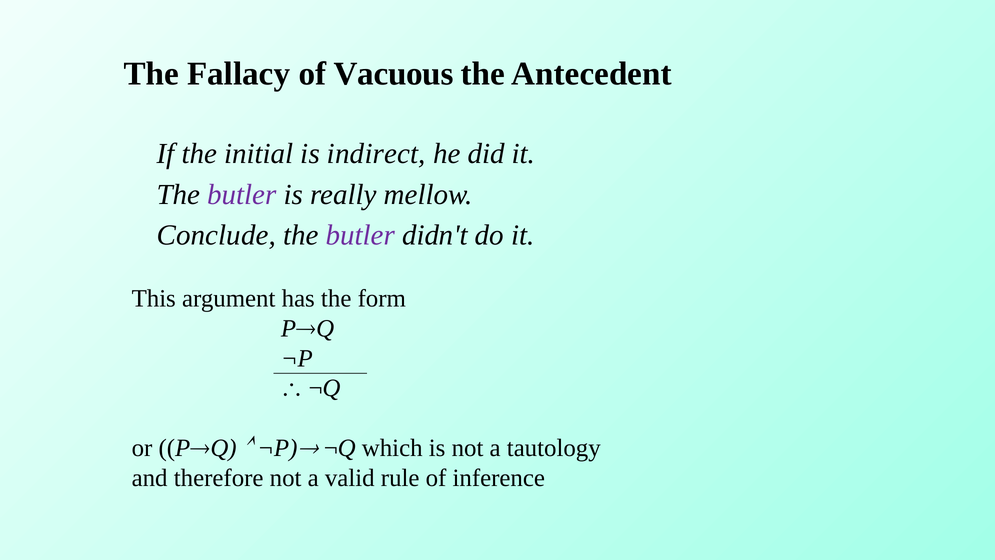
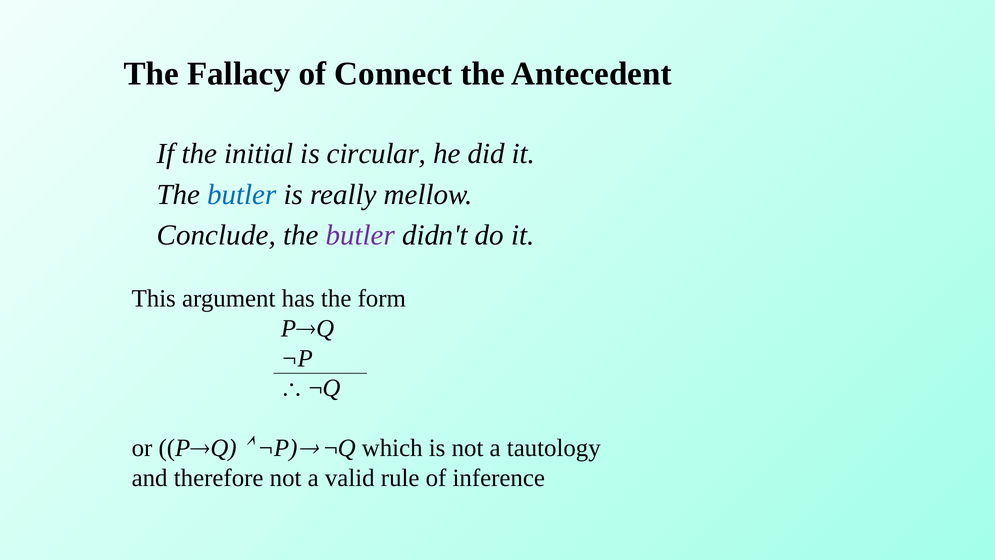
Vacuous: Vacuous -> Connect (393, 74)
indirect: indirect -> circular (377, 154)
butler colour: purple -> blue (242, 194)
